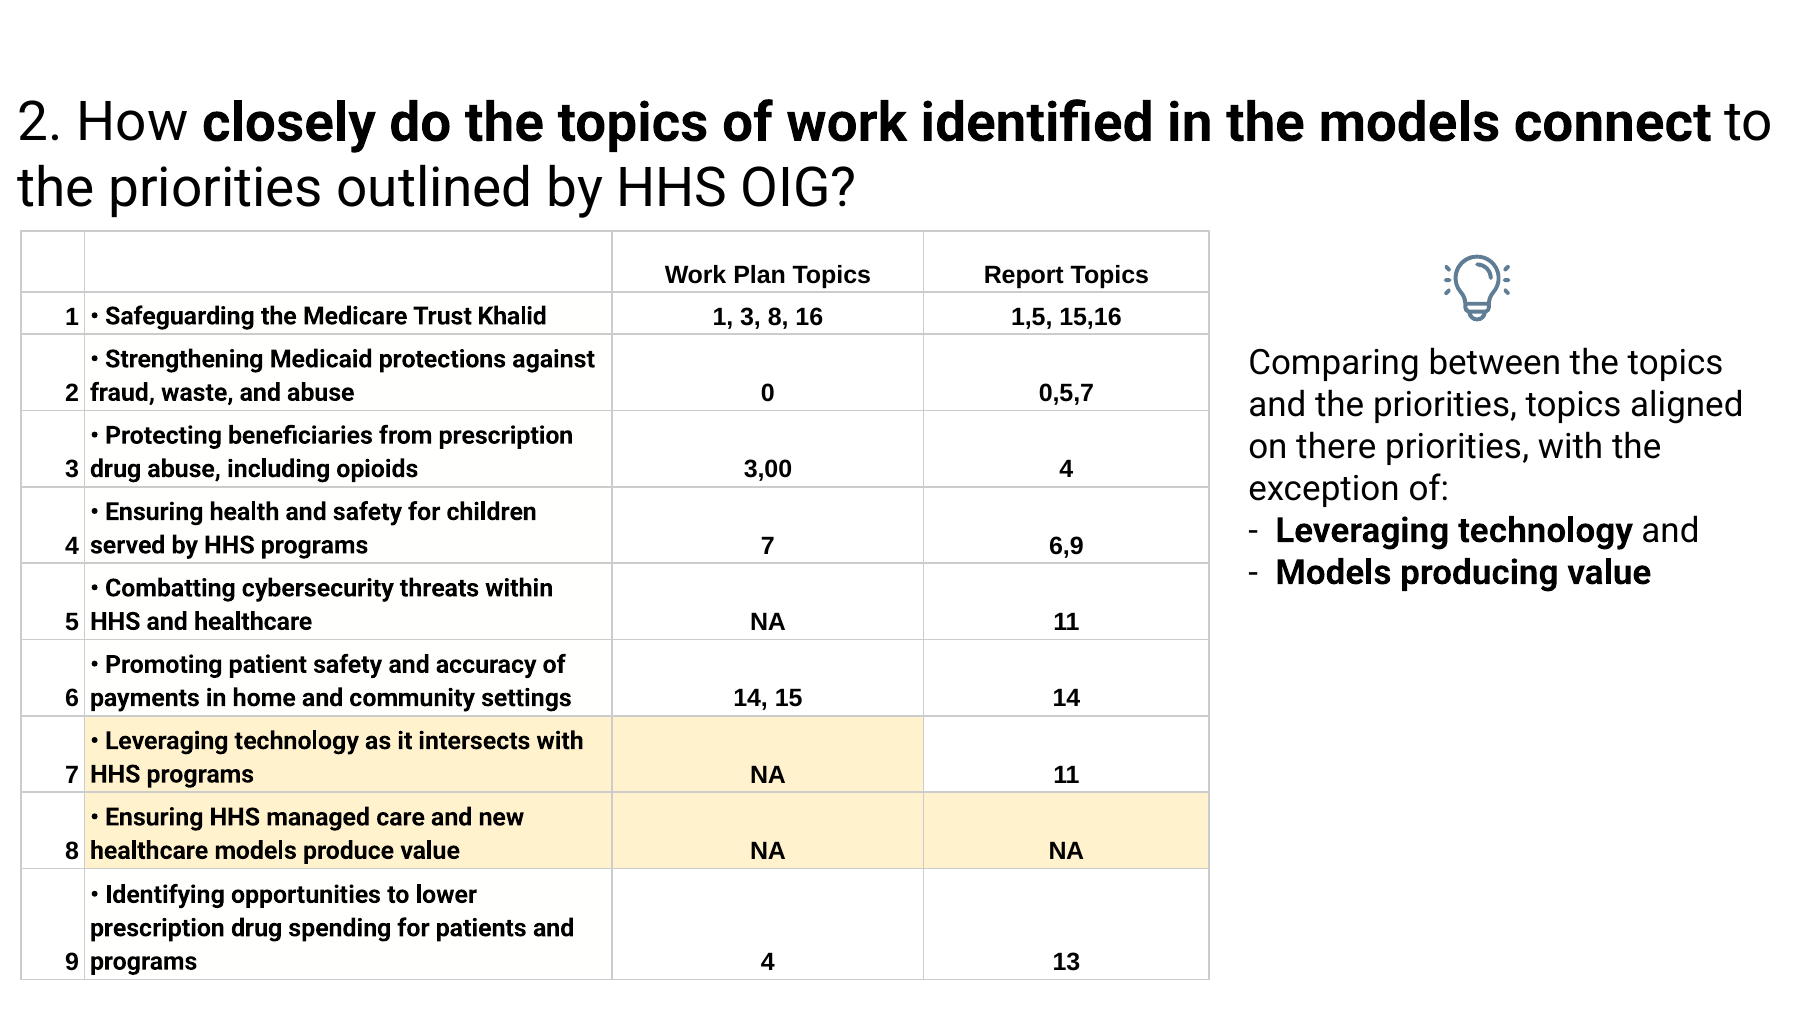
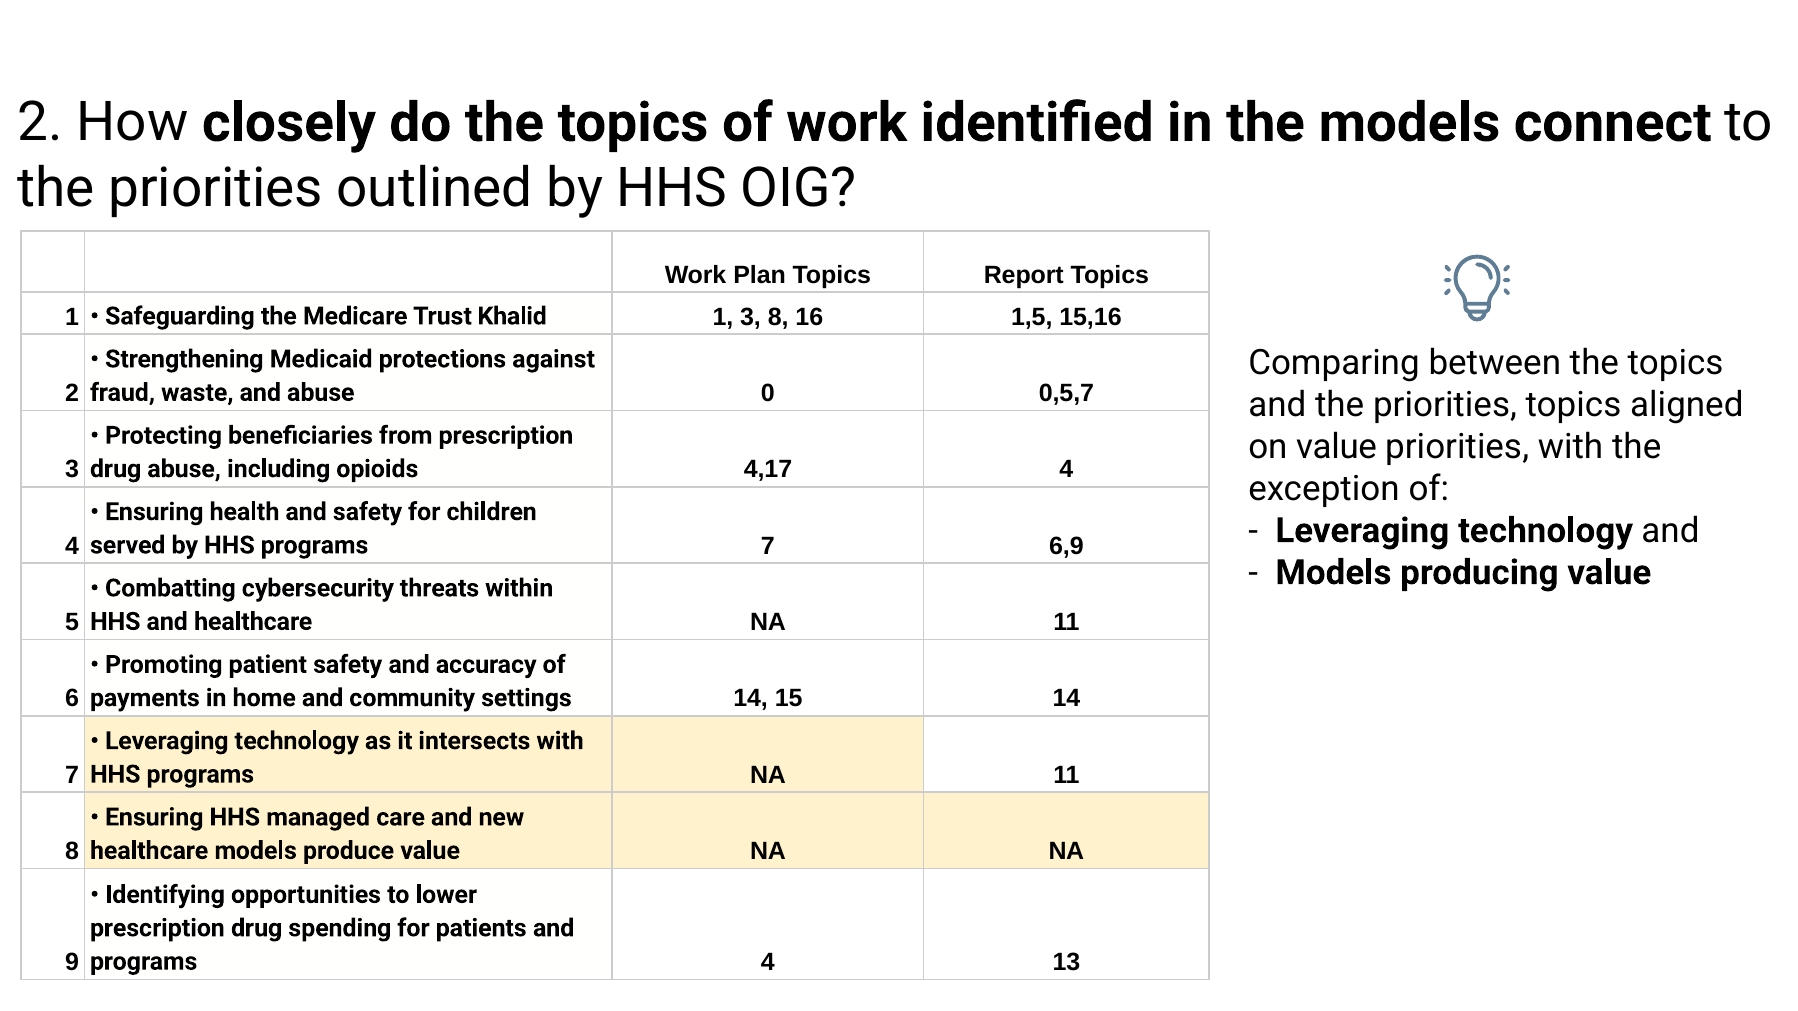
on there: there -> value (1337, 447)
3,00: 3,00 -> 4,17 (768, 470)
